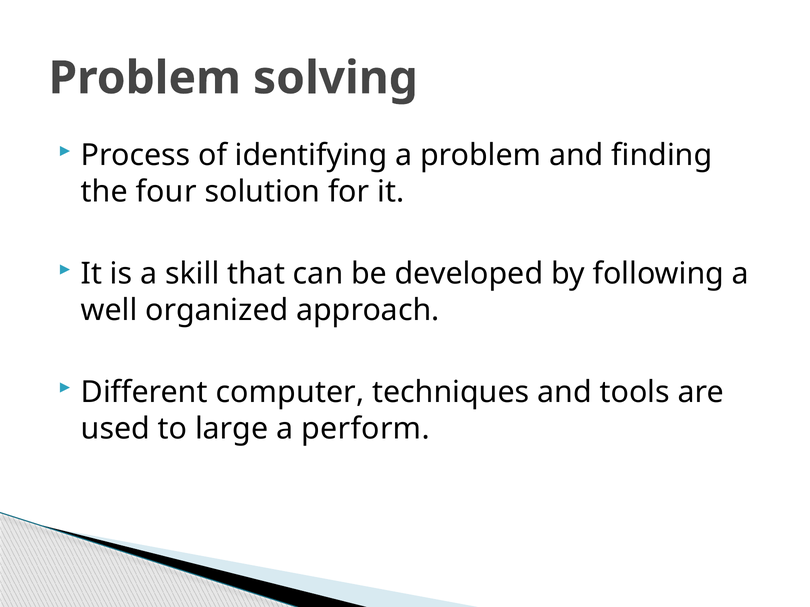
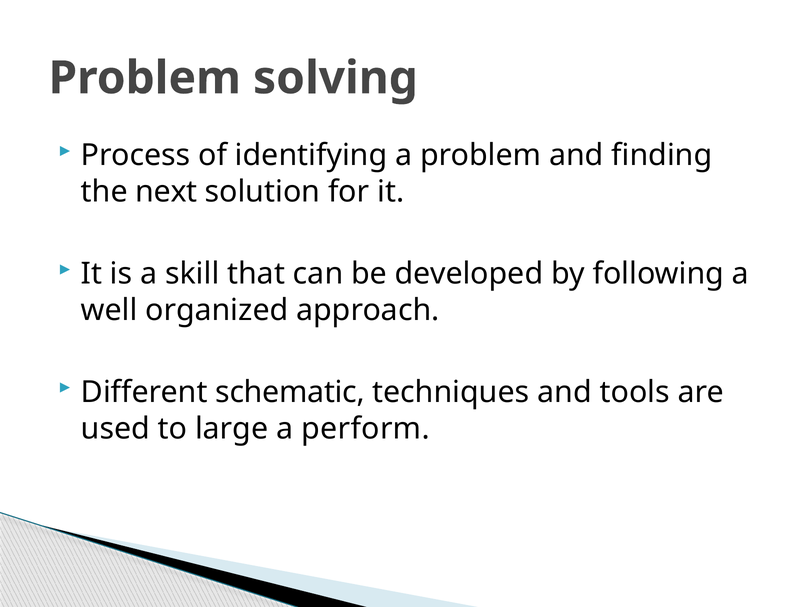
four: four -> next (166, 192)
computer: computer -> schematic (290, 392)
